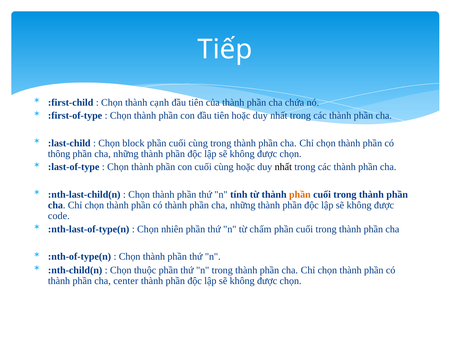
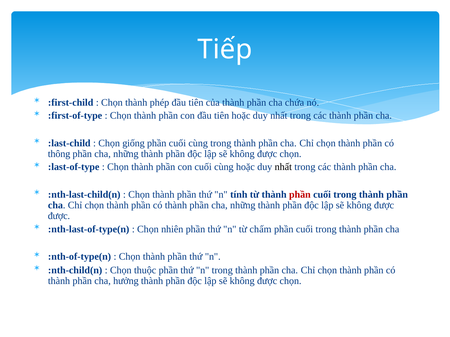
cạnh: cạnh -> phép (159, 103)
block: block -> giống (134, 143)
phần colour: orange -> red (300, 195)
code: code -> được (59, 216)
center: center -> hưởng (126, 281)
